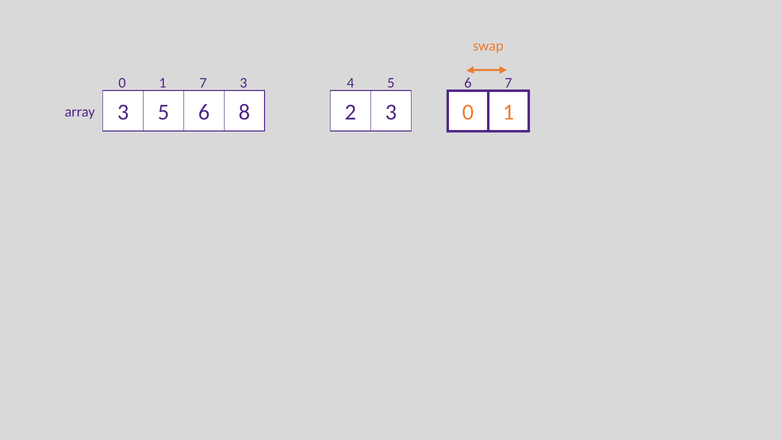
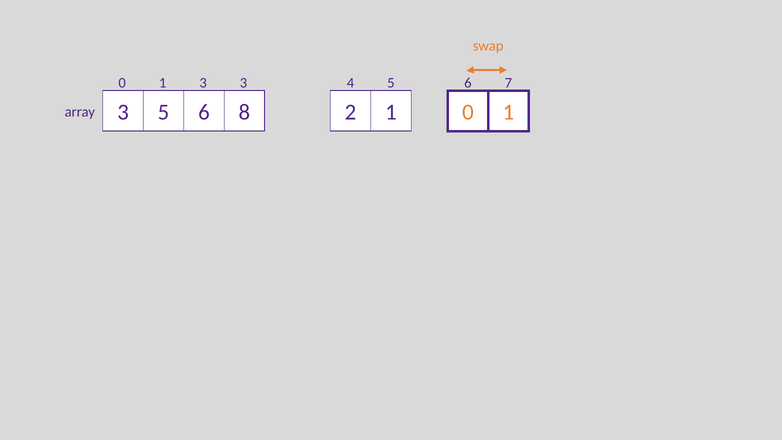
1 7: 7 -> 3 (203, 83)
2 3: 3 -> 1 (391, 112)
